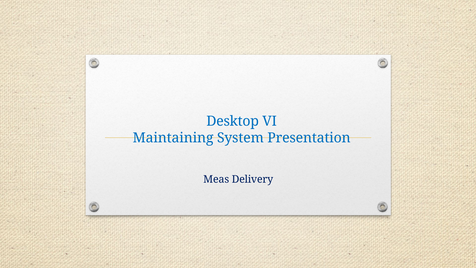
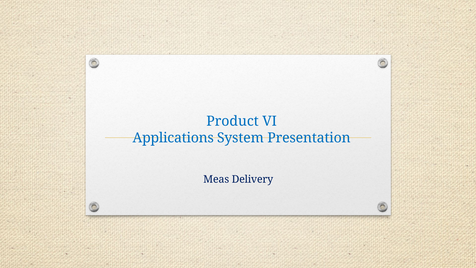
Desktop: Desktop -> Product (233, 121)
Maintaining: Maintaining -> Applications (173, 138)
